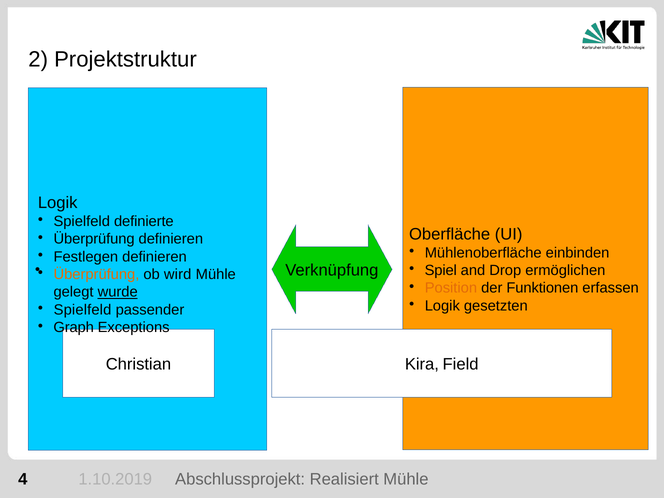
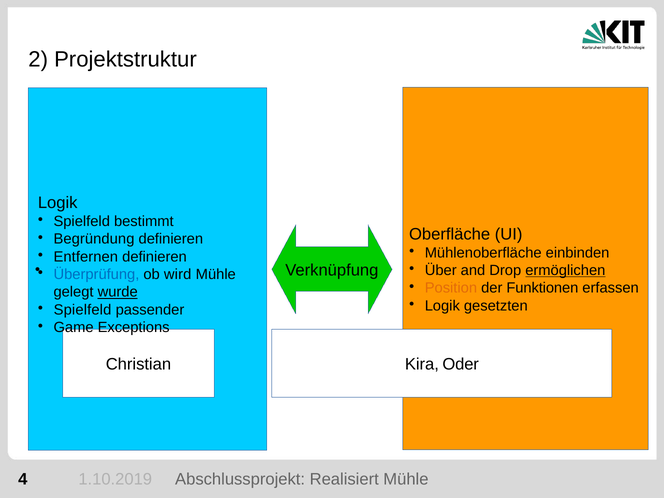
definierte: definierte -> bestimmt (144, 221)
Überprüfung: Überprüfung -> Begründung (94, 239)
Festlegen: Festlegen -> Entfernen (86, 257)
Spiel: Spiel -> Über (441, 270)
ermöglichen underline: none -> present (565, 270)
Überprüfung colour: orange -> blue (96, 274)
Graph: Graph -> Game (74, 327)
Field: Field -> Oder (461, 364)
